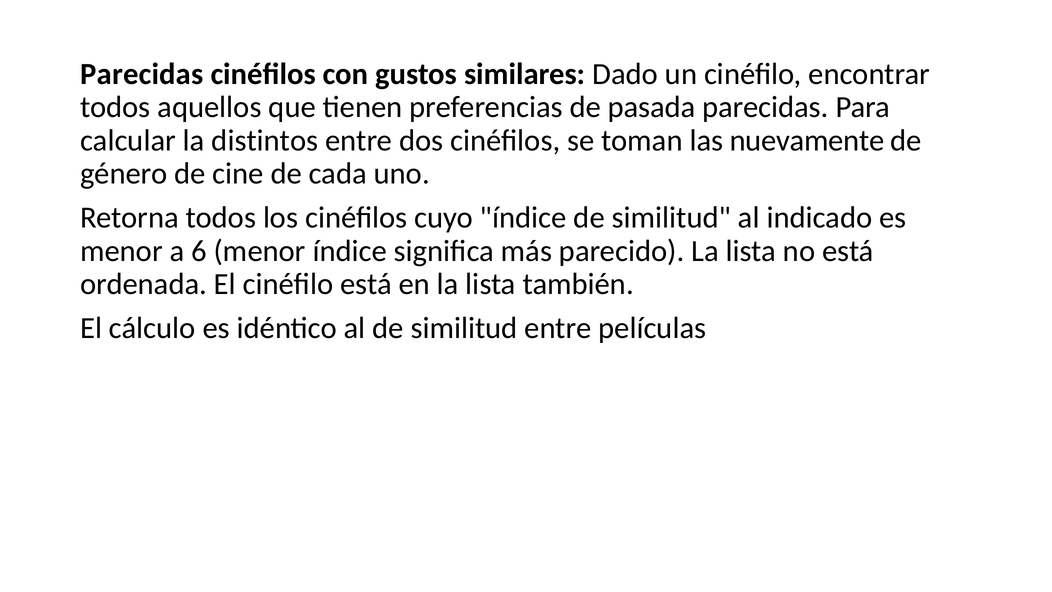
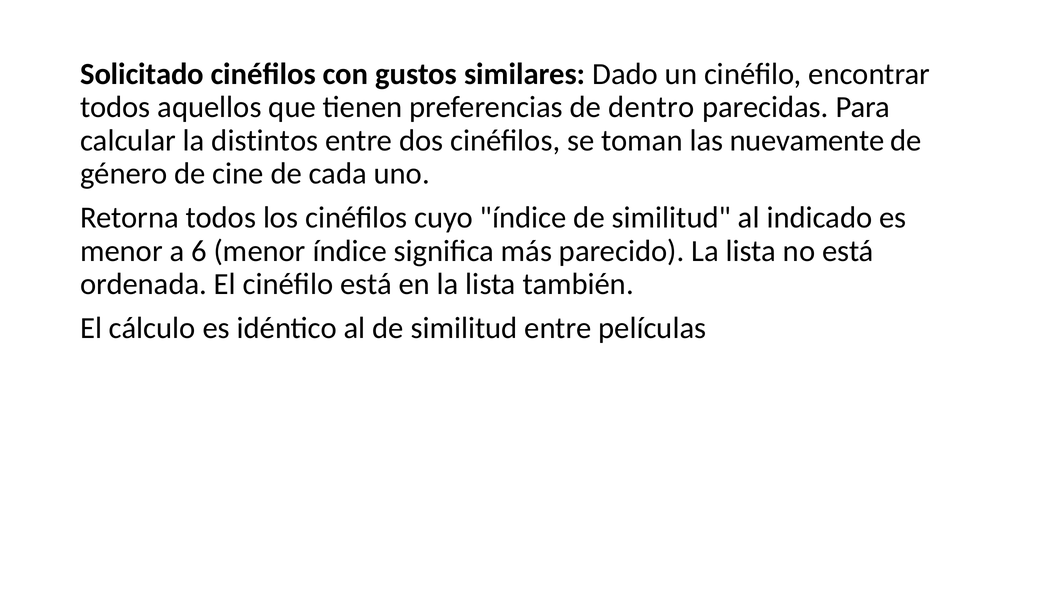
Parecidas: Parecidas -> Solicitado (142, 74)
pasada: pasada -> dentro (651, 107)
